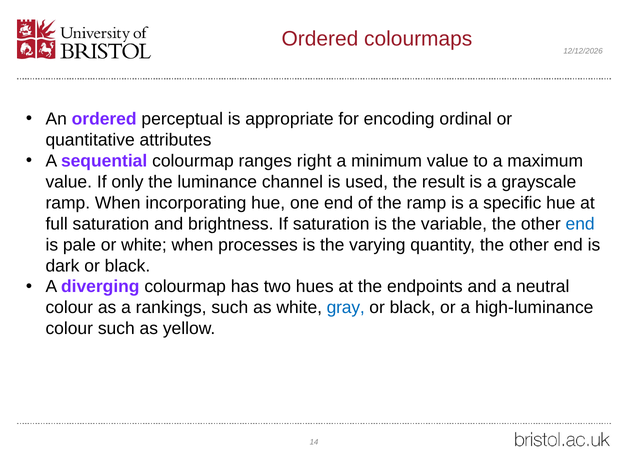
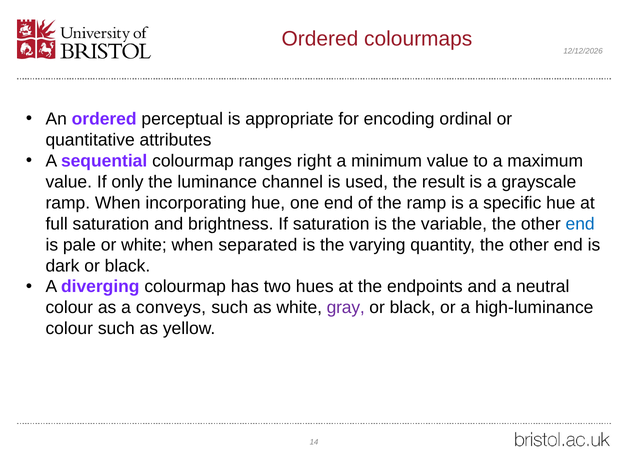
processes: processes -> separated (258, 245)
rankings: rankings -> conveys (171, 308)
gray colour: blue -> purple (346, 308)
